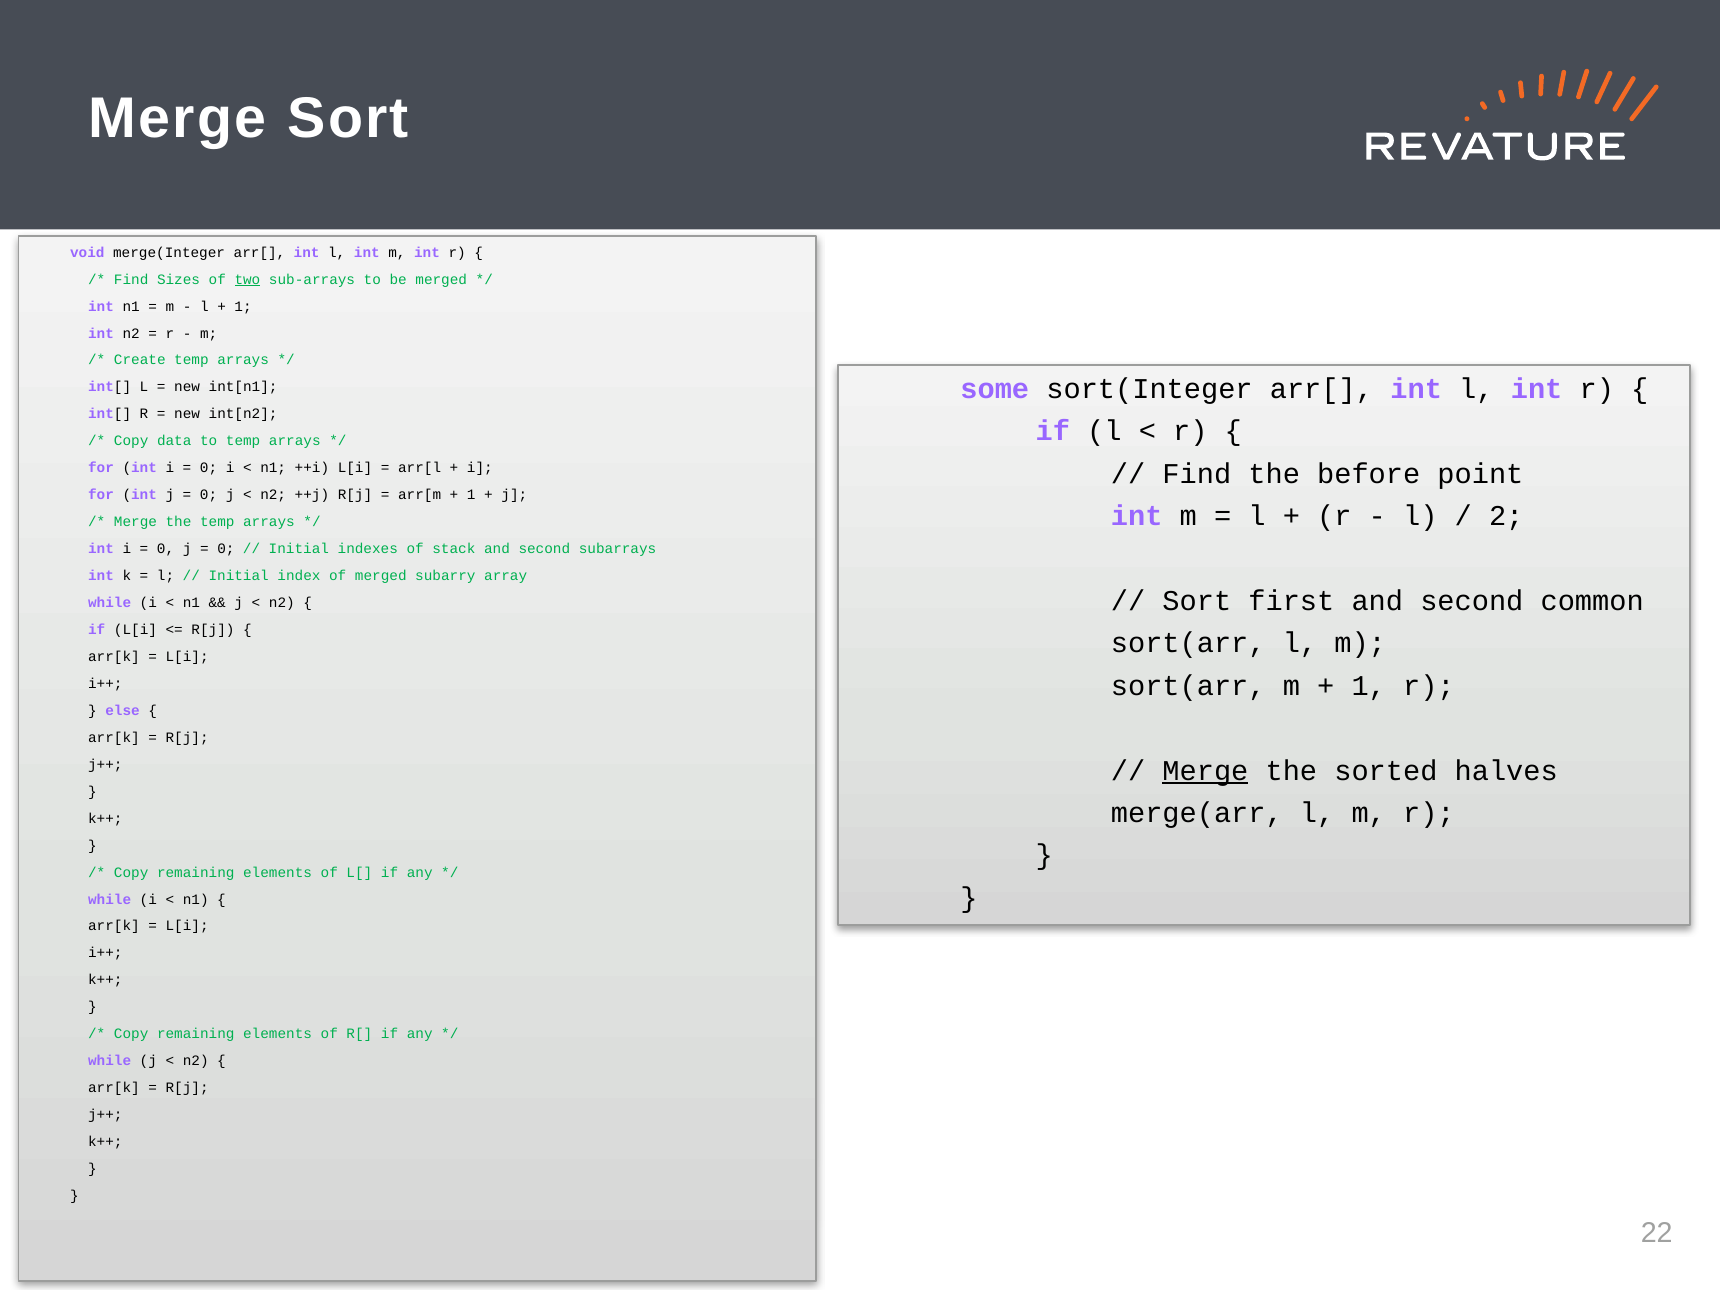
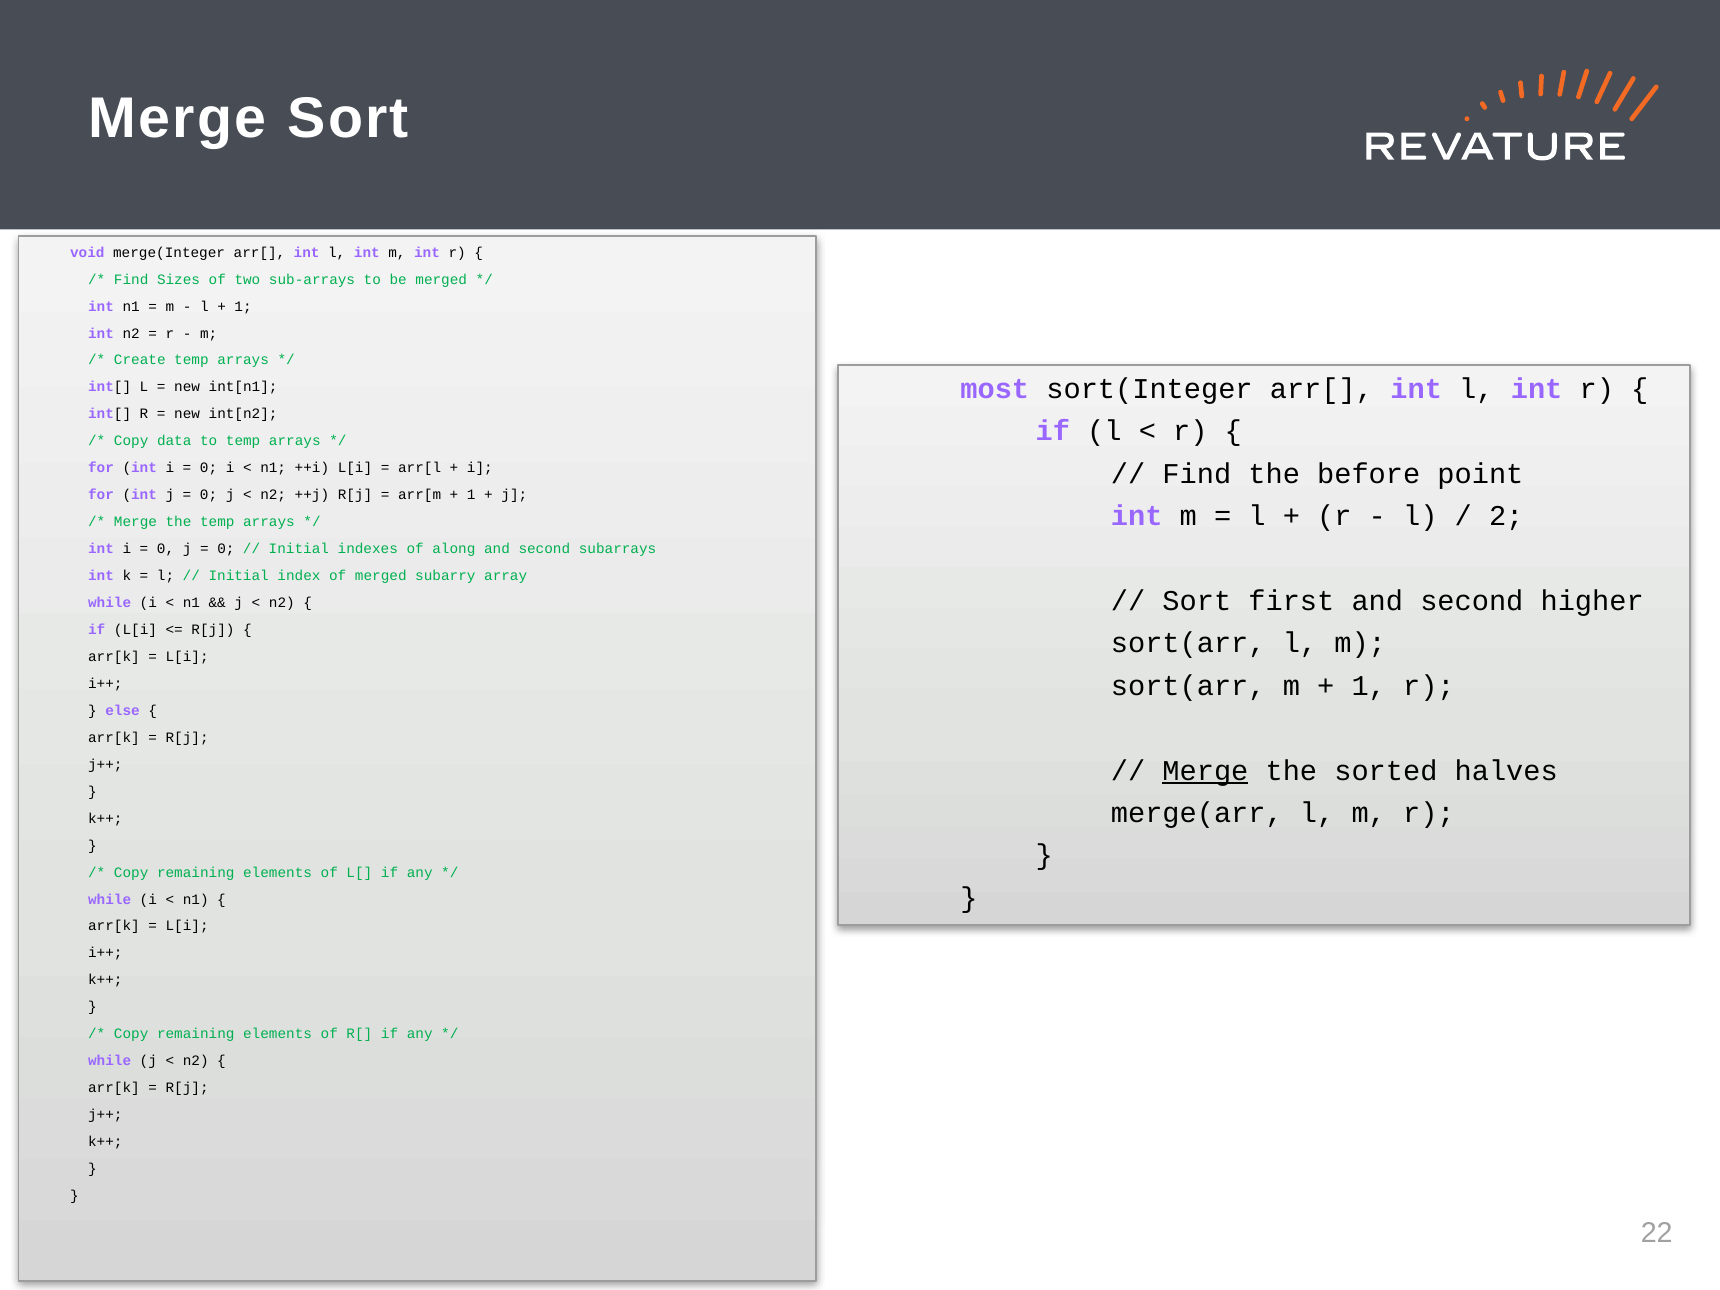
two underline: present -> none (247, 279)
some: some -> most (995, 389)
stack: stack -> along (454, 549)
common: common -> higher (1592, 601)
